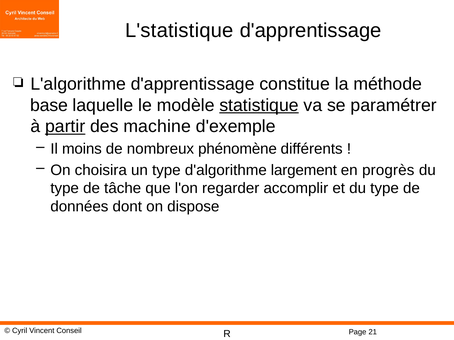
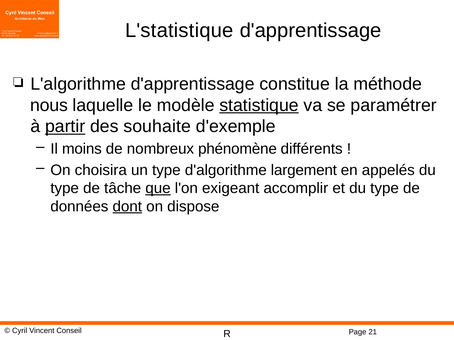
base: base -> nous (49, 105)
machine: machine -> souhaite (157, 127)
progrès: progrès -> appelés (388, 170)
que underline: none -> present (158, 189)
regarder: regarder -> exigeant (231, 189)
dont underline: none -> present (127, 207)
